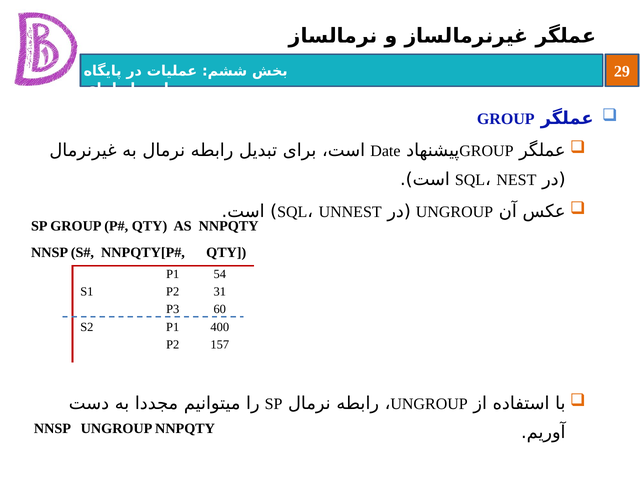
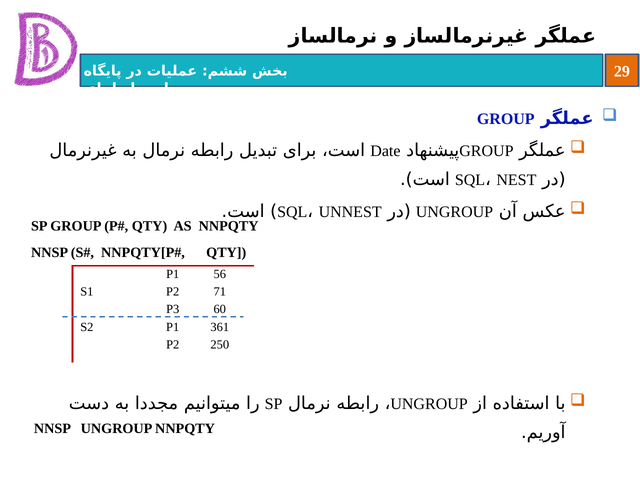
54: 54 -> 56 (220, 274)
31: 31 -> 71 (220, 292)
400: 400 -> 361 (220, 327)
157: 157 -> 250 (220, 345)
